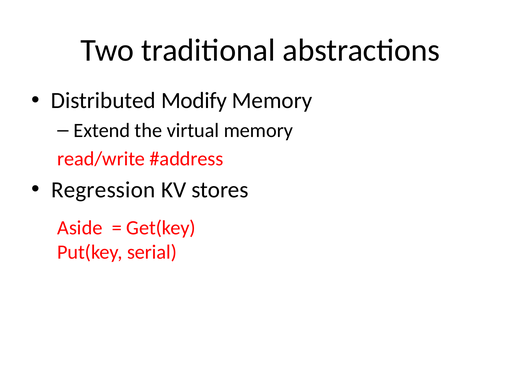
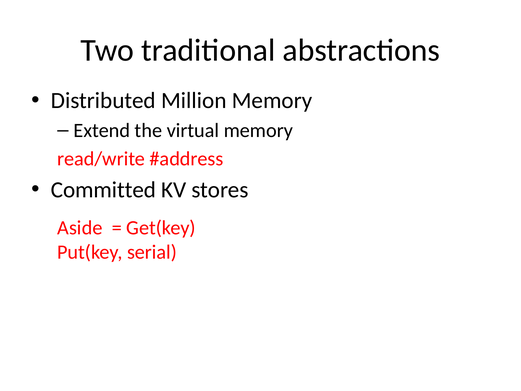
Modify: Modify -> Million (194, 101)
Regression: Regression -> Committed (103, 190)
